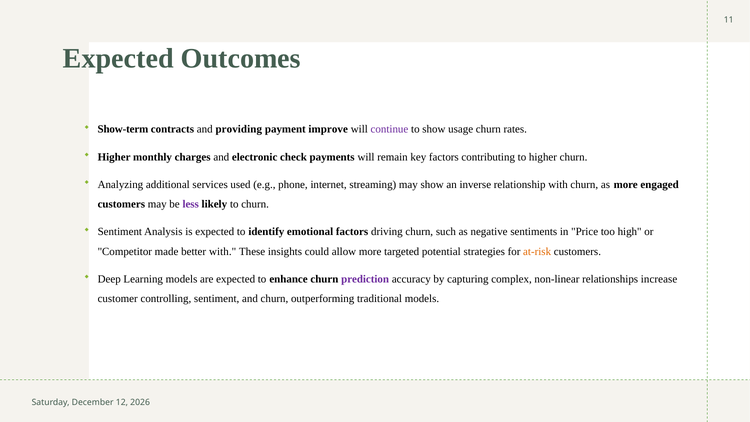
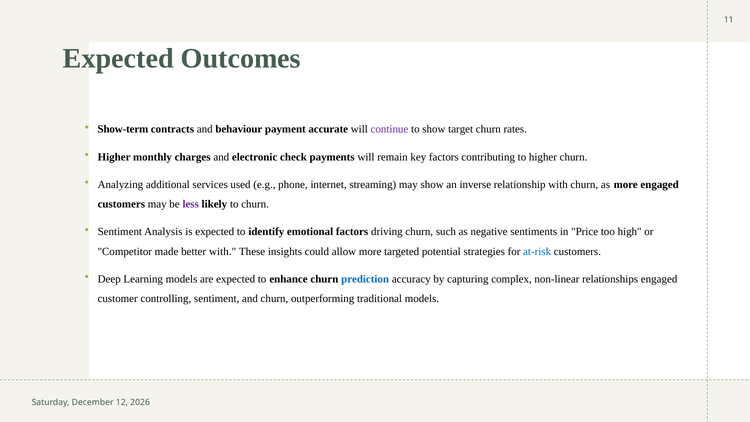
providing: providing -> behaviour (239, 129)
improve: improve -> accurate (328, 129)
usage: usage -> target (461, 129)
at-risk colour: orange -> blue (537, 251)
prediction colour: purple -> blue (365, 279)
relationships increase: increase -> engaged (659, 279)
